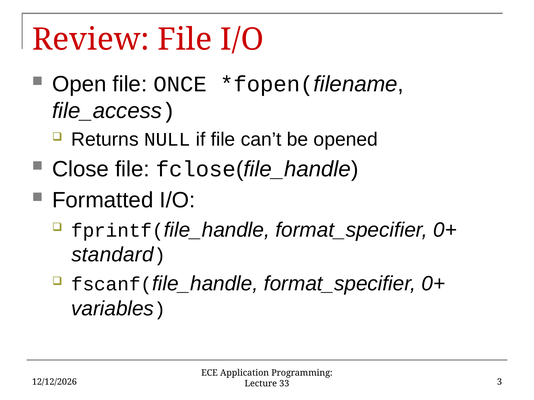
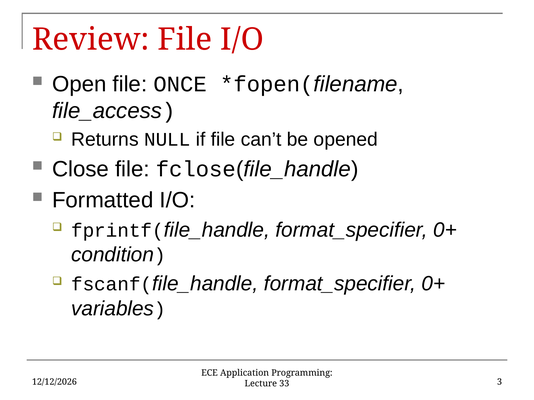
standard: standard -> condition (113, 255)
